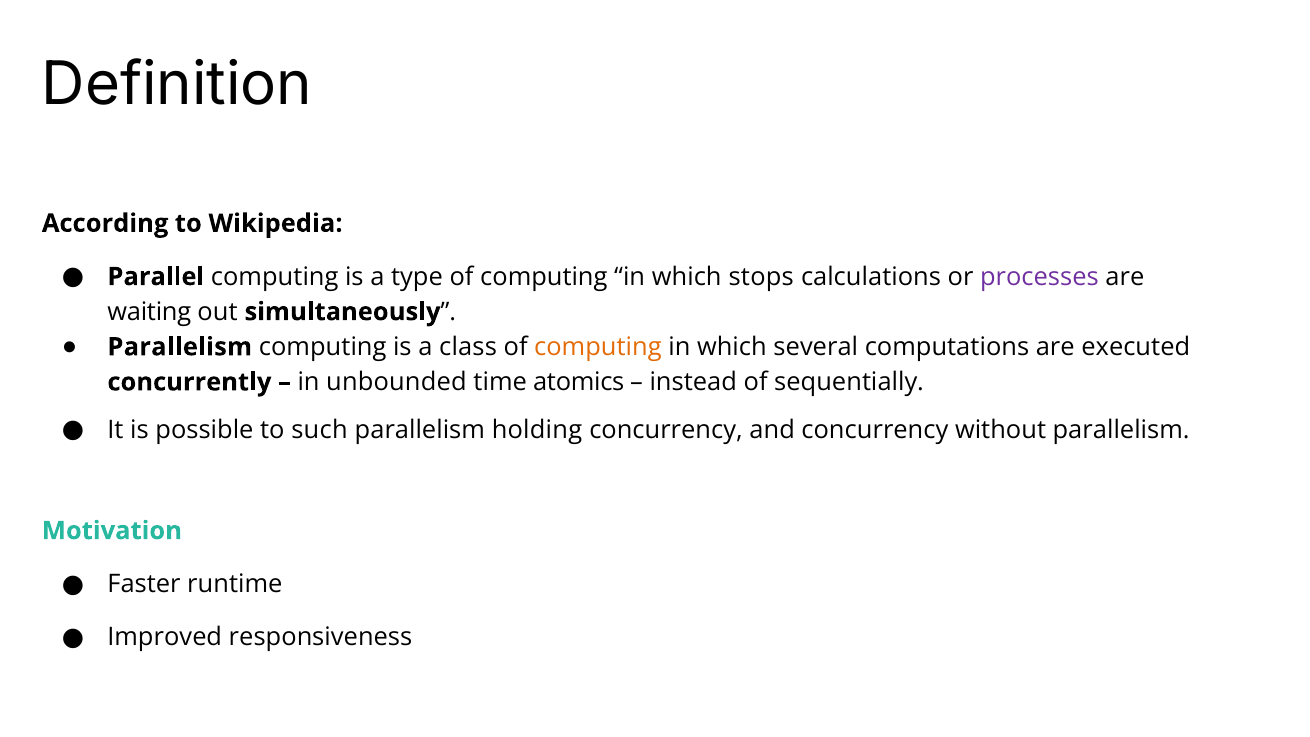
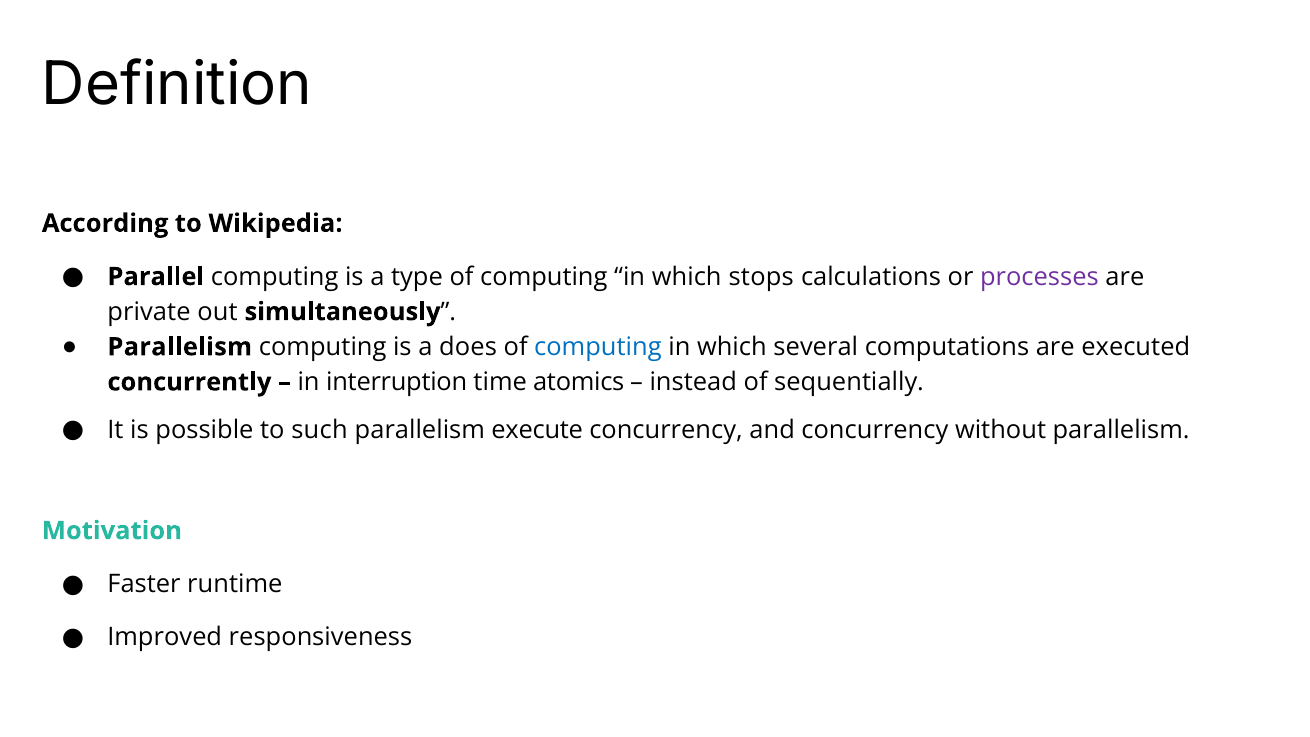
waiting: waiting -> private (149, 312)
class: class -> does (468, 347)
computing colour: orange -> blue (598, 347)
unbounded: unbounded -> interruption (397, 382)
holding: holding -> execute (537, 430)
